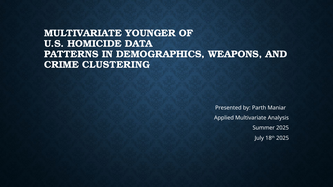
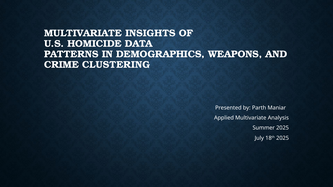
YOUNGER: YOUNGER -> INSIGHTS (150, 33)
